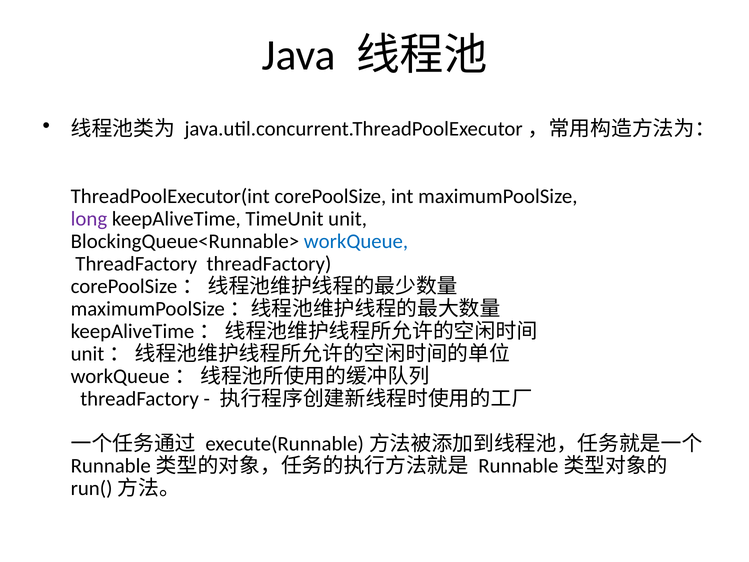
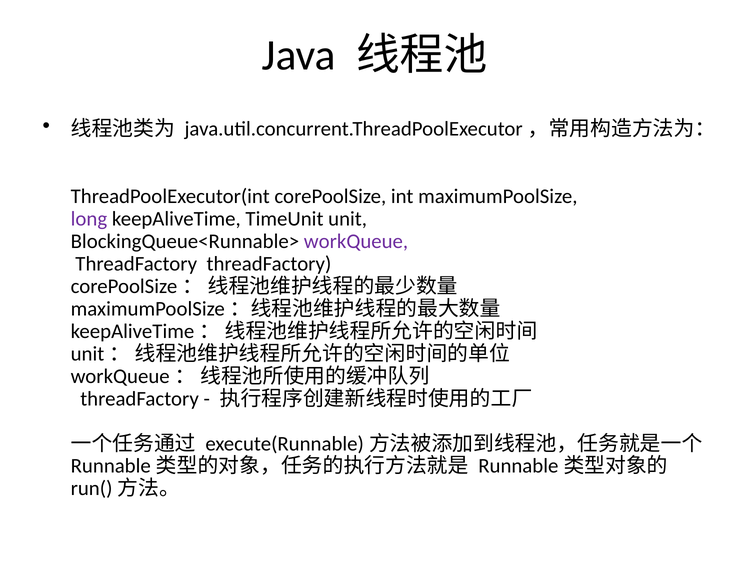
workQueue colour: blue -> purple (356, 241)
